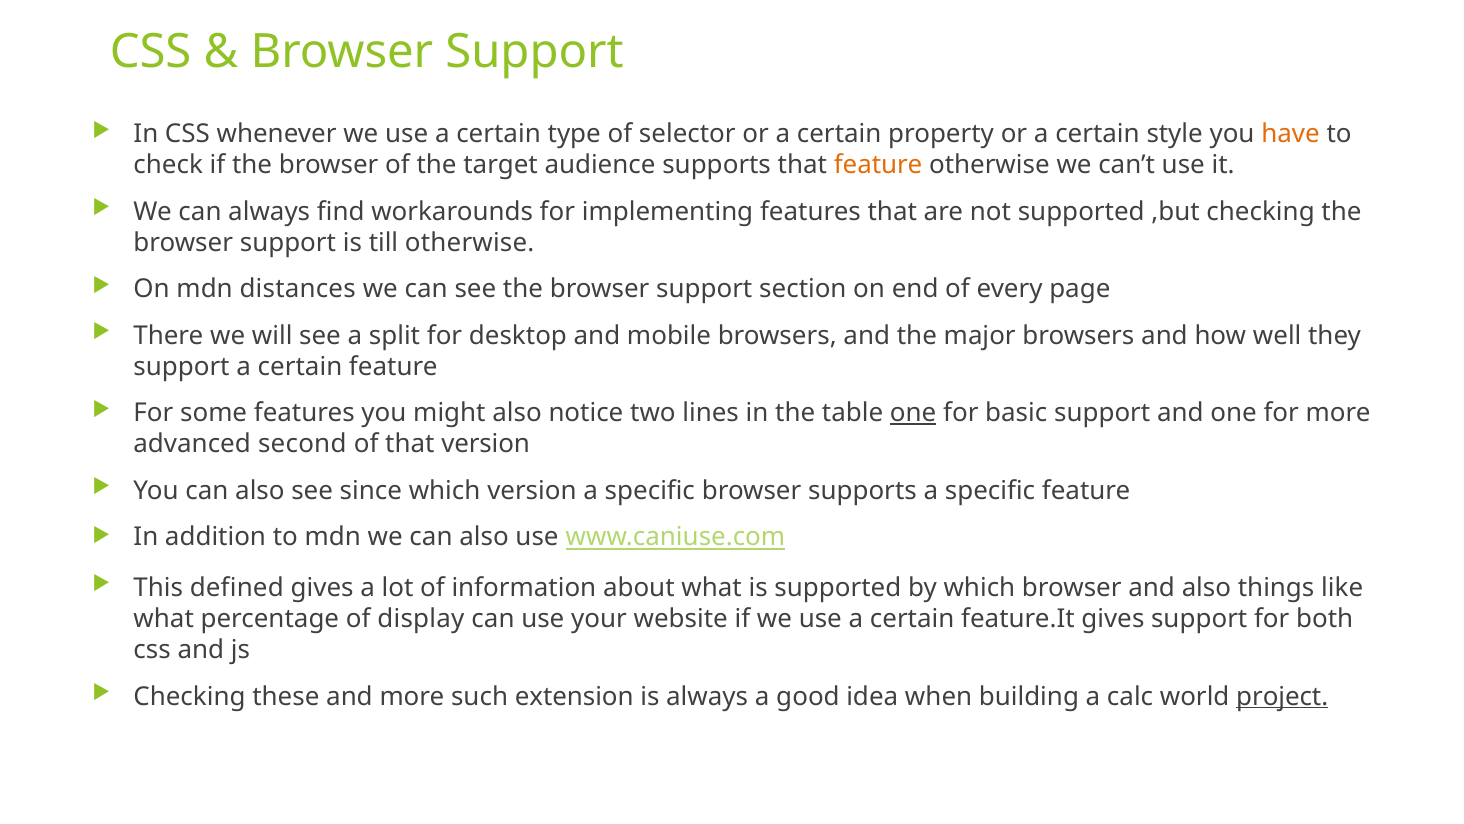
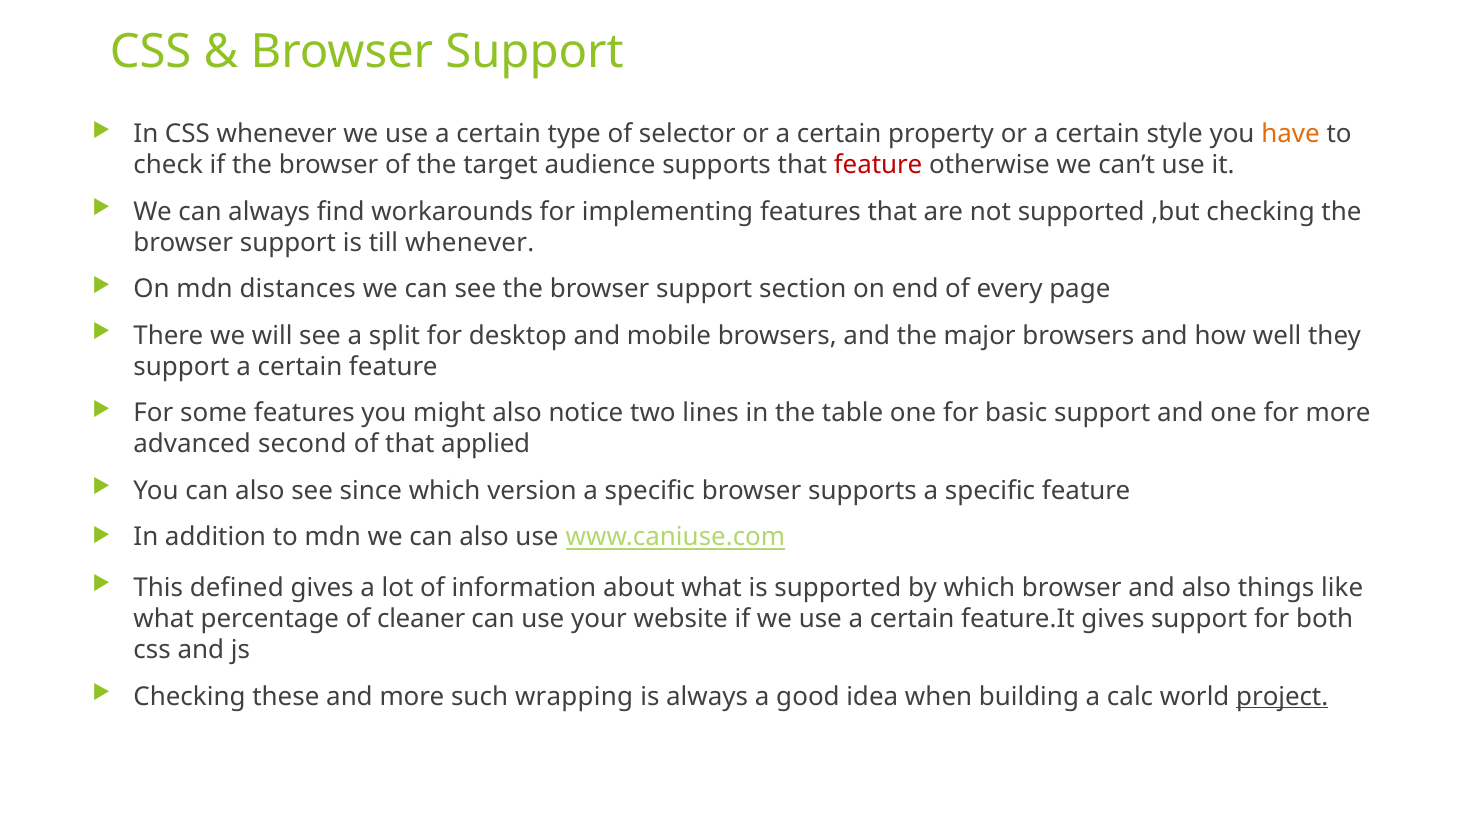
feature colour: orange -> red (878, 165)
till otherwise: otherwise -> whenever (470, 243)
one underline: present -> none (913, 413)
that version: version -> applied (486, 444)
display: display -> cleaner (421, 619)
extension: extension -> wrapping (574, 696)
